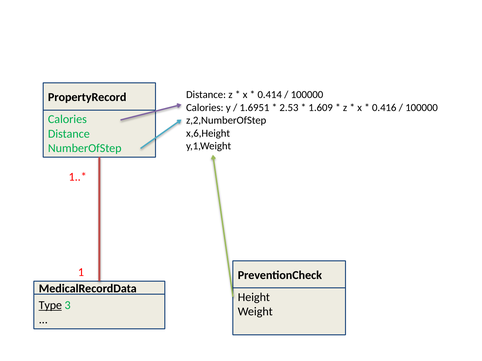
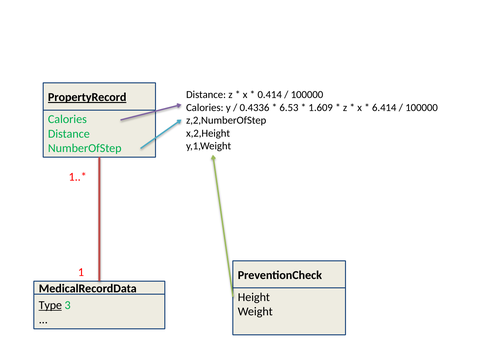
PropertyRecord underline: none -> present (87, 97)
1.6951: 1.6951 -> 0.4336 (254, 108)
2.53: 2.53 -> 6.53 (289, 108)
0.416: 0.416 -> 6.414 (384, 108)
x,6,Height: x,6,Height -> x,2,Height (208, 133)
